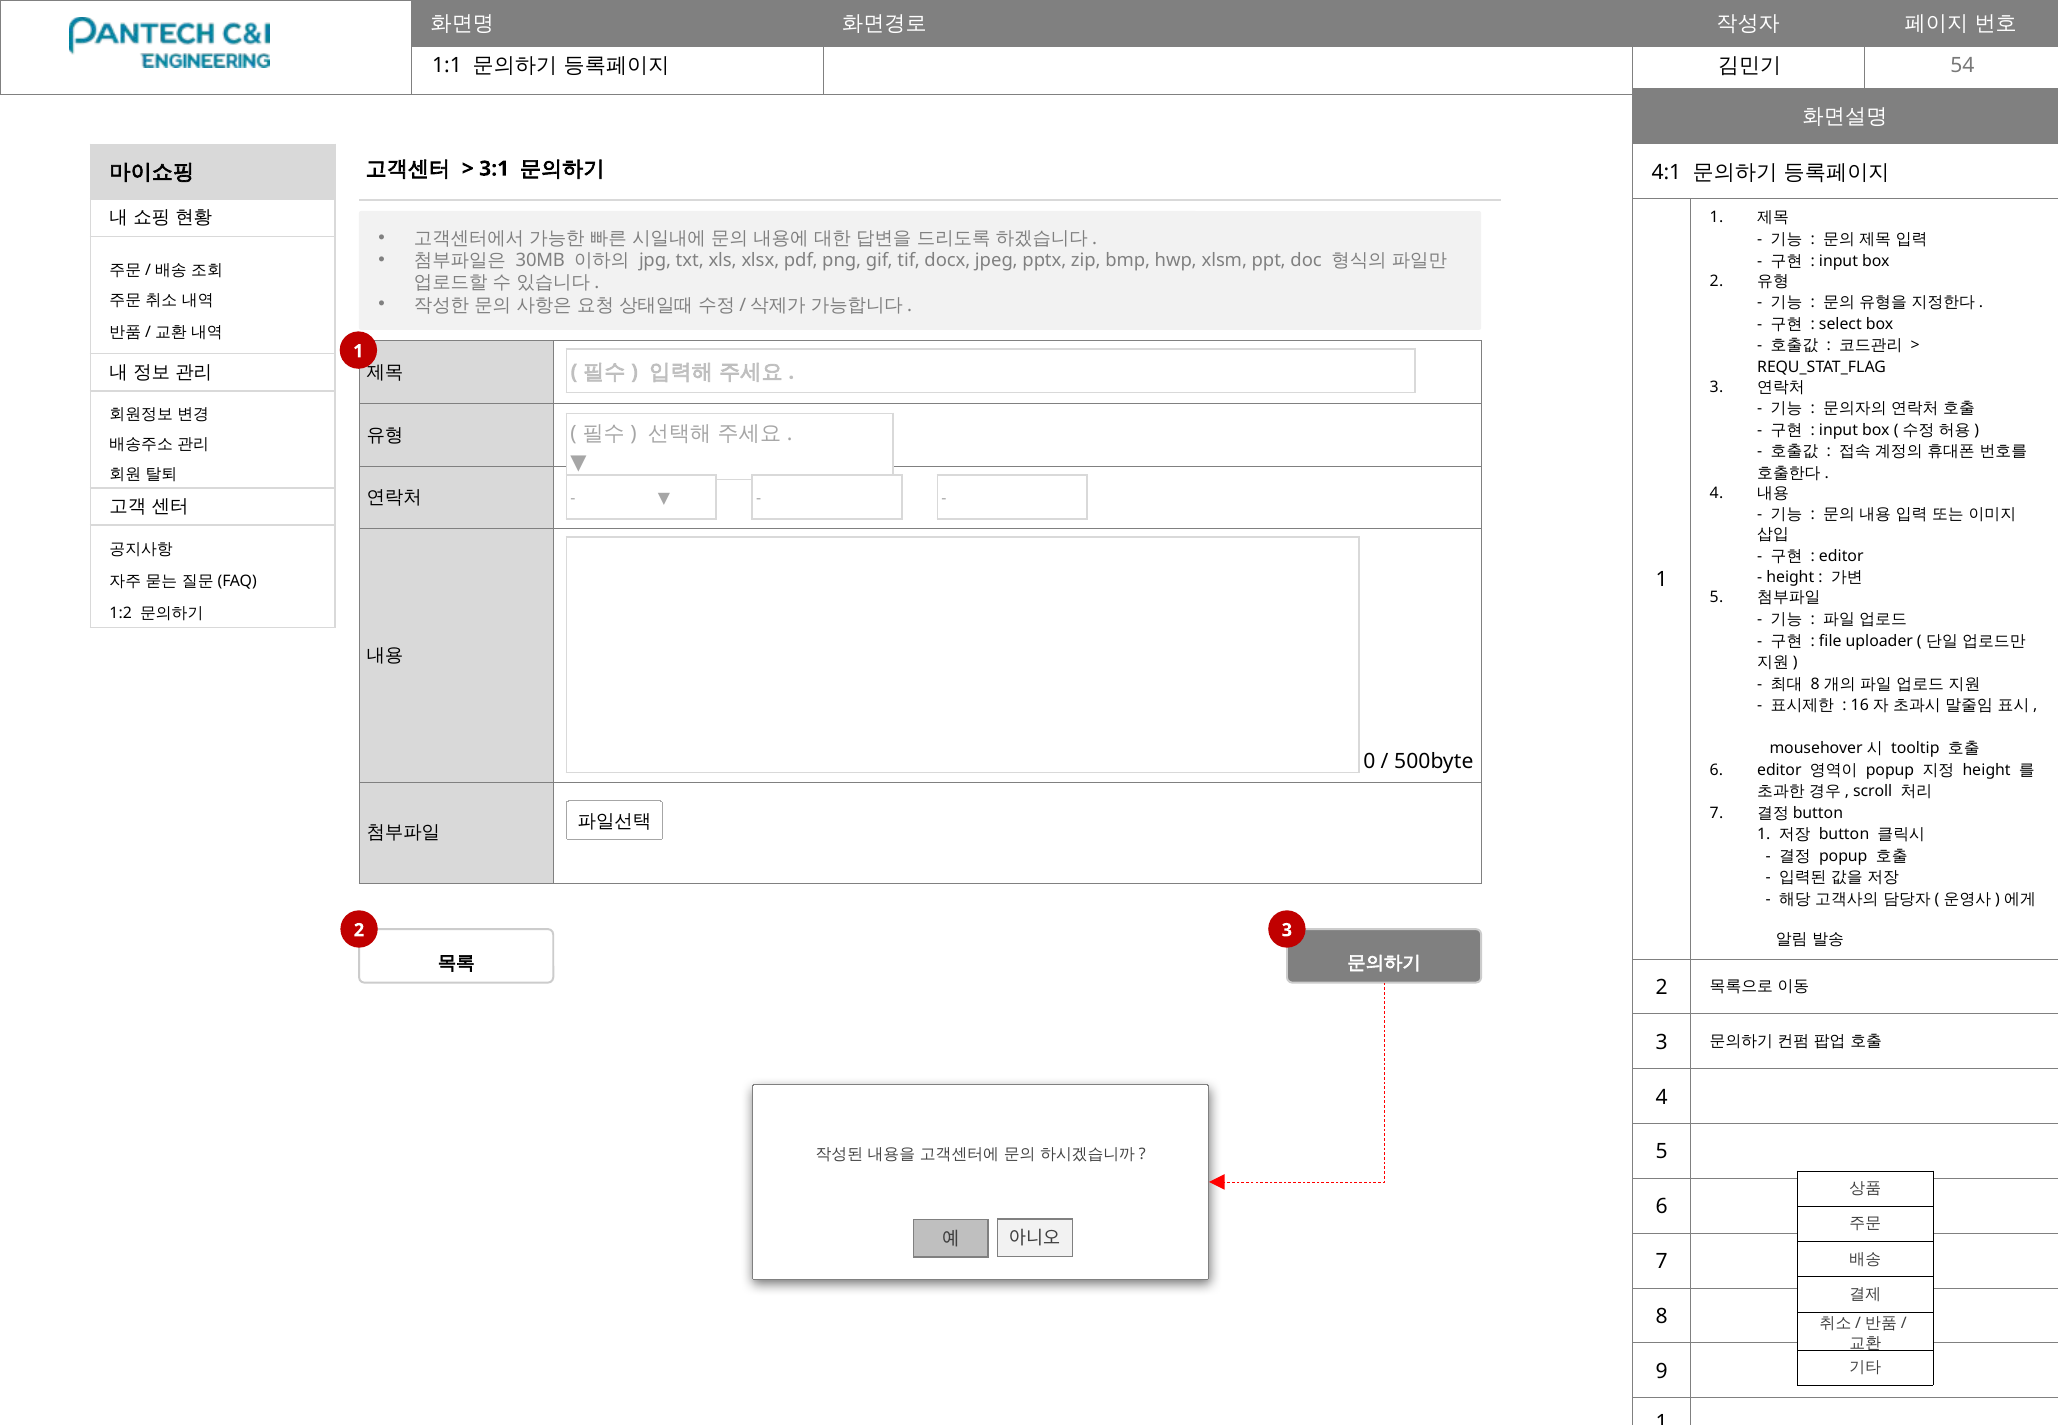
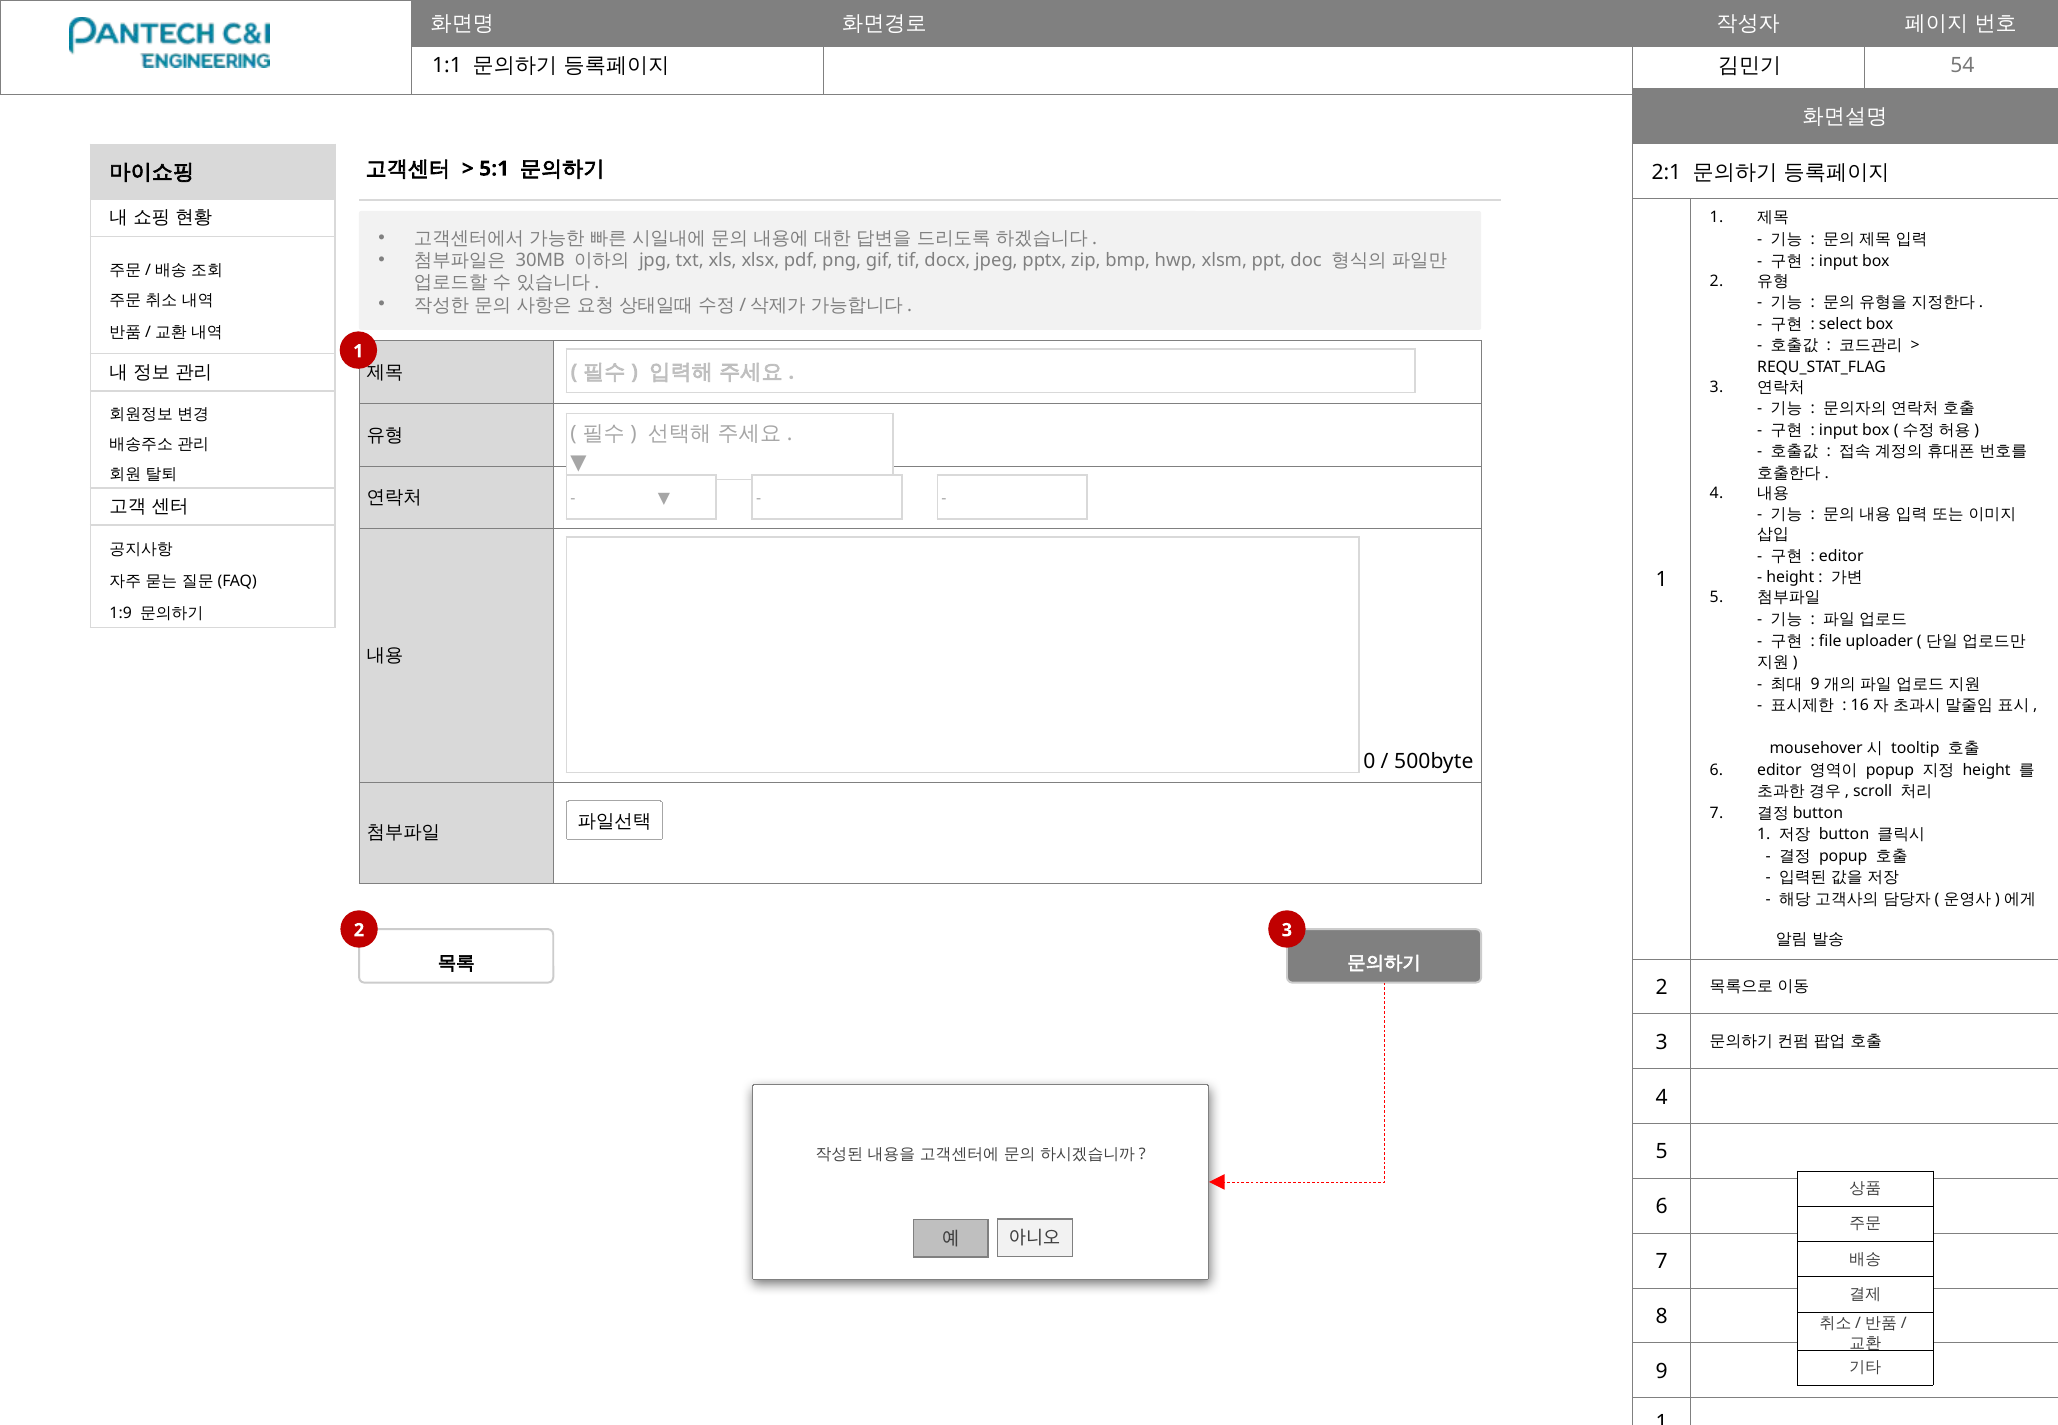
3:1: 3:1 -> 5:1 (494, 169)
4:1: 4:1 -> 2:1 (1666, 172)
1:2: 1:2 -> 1:9 (121, 613)
8: 8 -> 9 (1815, 684)
